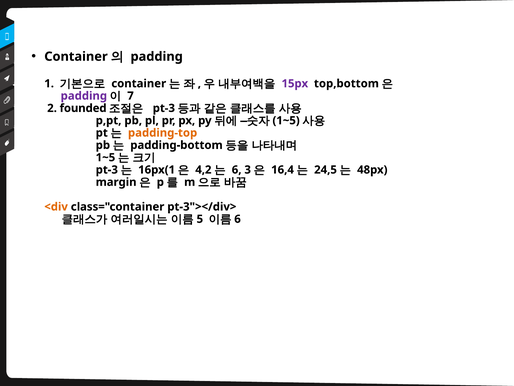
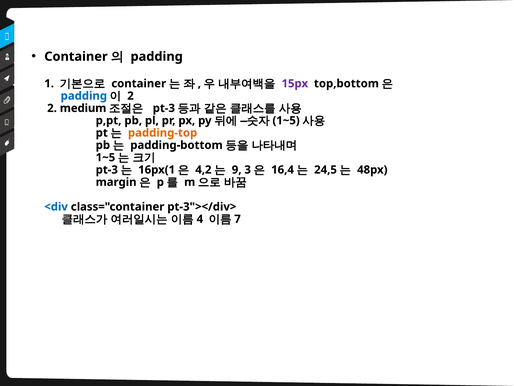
padding colour: purple -> blue (84, 96)
7: 7 -> 2 (131, 96)
founded: founded -> medium (83, 108)
6: 6 -> 9 (237, 170)
<div colour: orange -> blue (56, 206)
5: 5 -> 4 (200, 219)
6: 6 -> 7 (238, 219)
